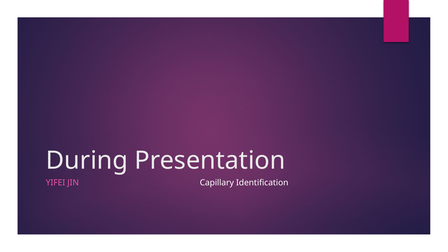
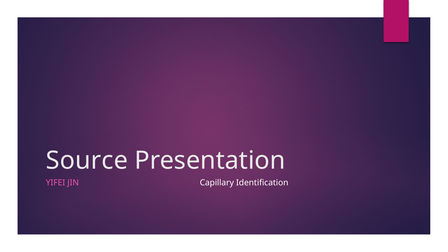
During: During -> Source (87, 161)
